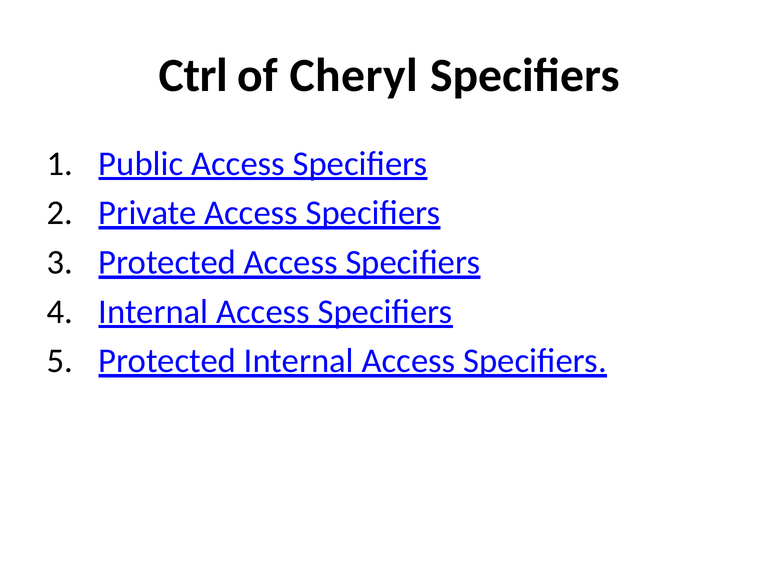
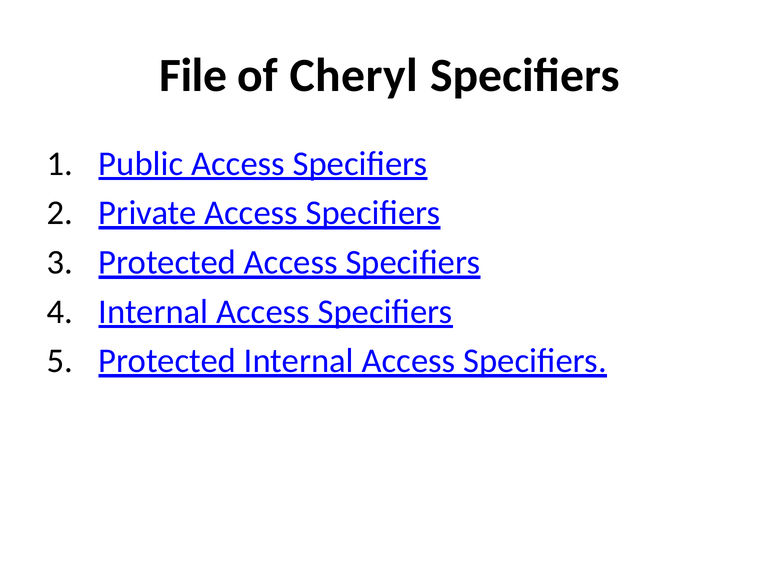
Ctrl: Ctrl -> File (193, 76)
